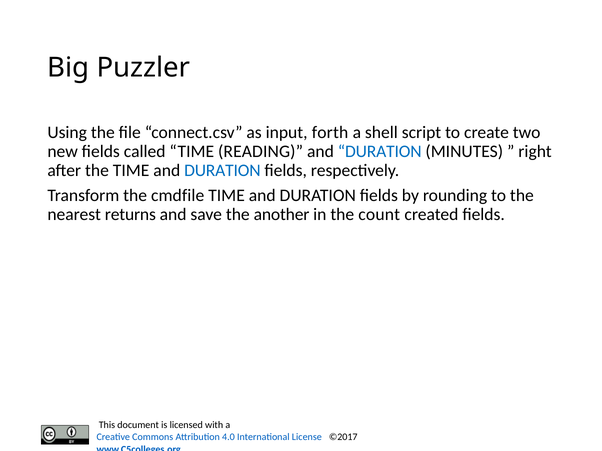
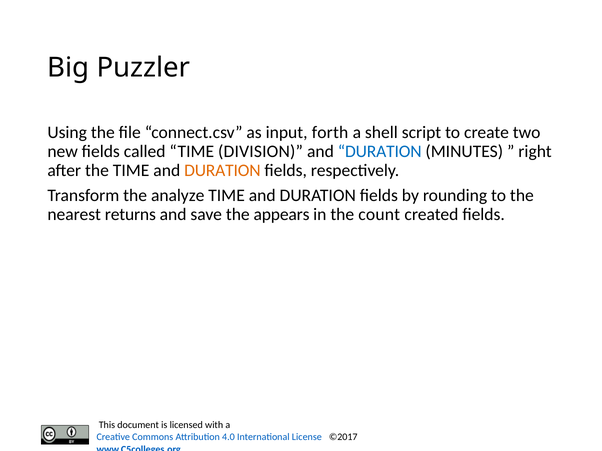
READING: READING -> DIVISION (260, 152)
DURATION colour: blue -> orange (222, 170)
cmdfile: cmdfile -> analyze (178, 196)
another: another -> appears (282, 215)
